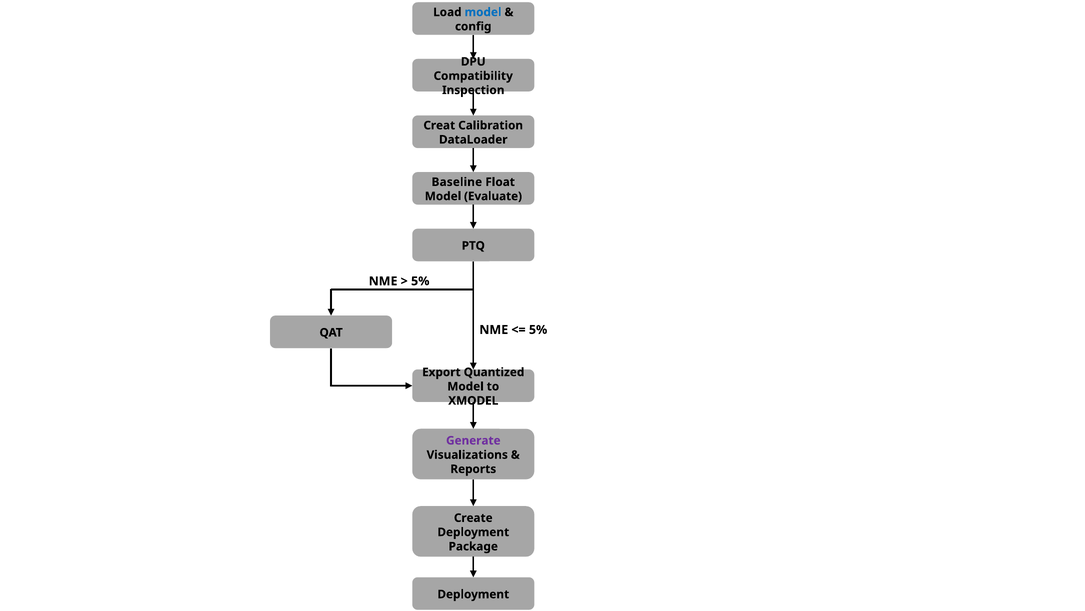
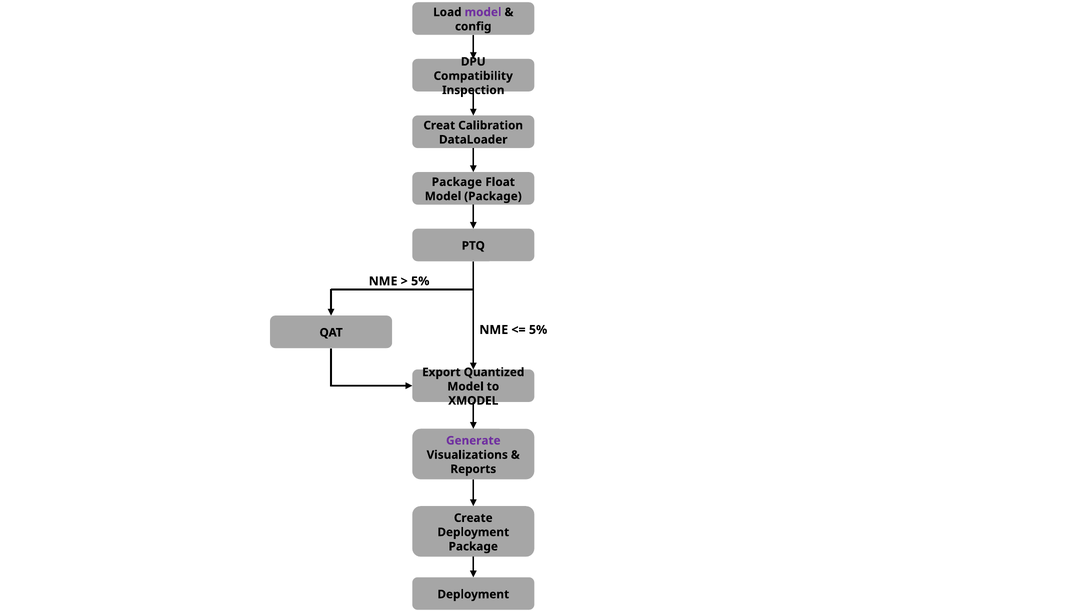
model colour: blue -> purple (483, 12)
Baseline: Baseline -> Package (457, 182)
Model Evaluate: Evaluate -> Package (493, 196)
